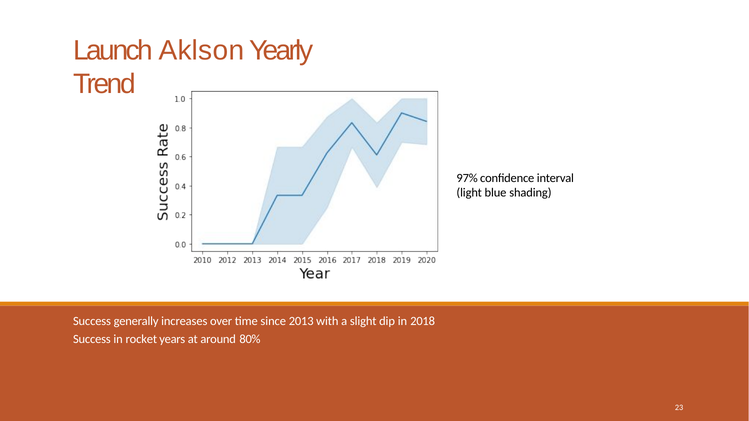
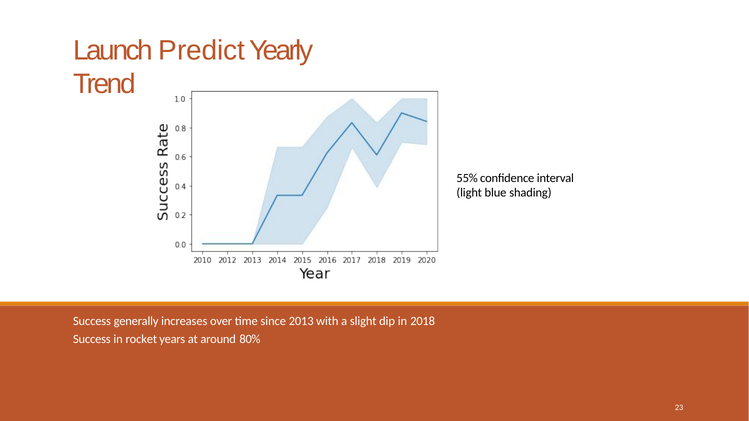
Aklson: Aklson -> Predict (202, 51)
97%: 97% -> 55% (467, 178)
